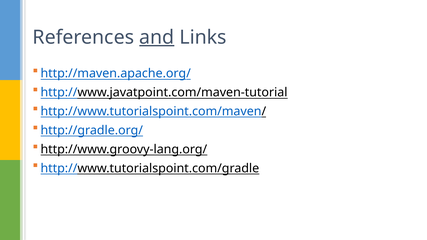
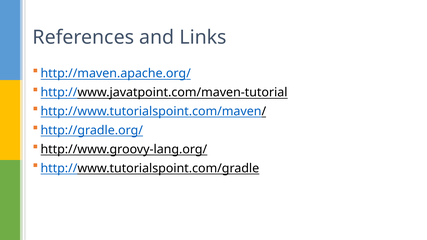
and underline: present -> none (157, 37)
